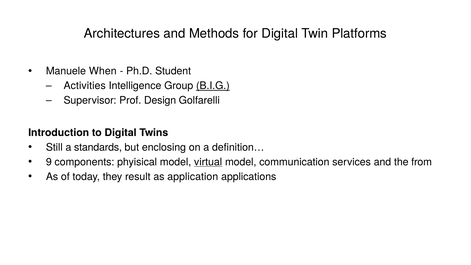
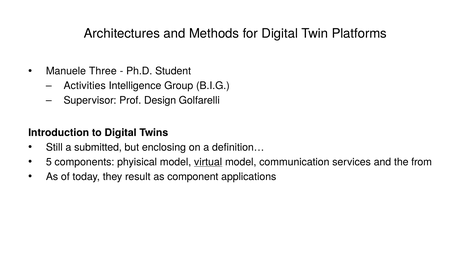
When: When -> Three (103, 71)
B.I.G underline: present -> none (213, 86)
standards: standards -> submitted (98, 147)
9: 9 -> 5 (49, 162)
application: application -> component (193, 177)
